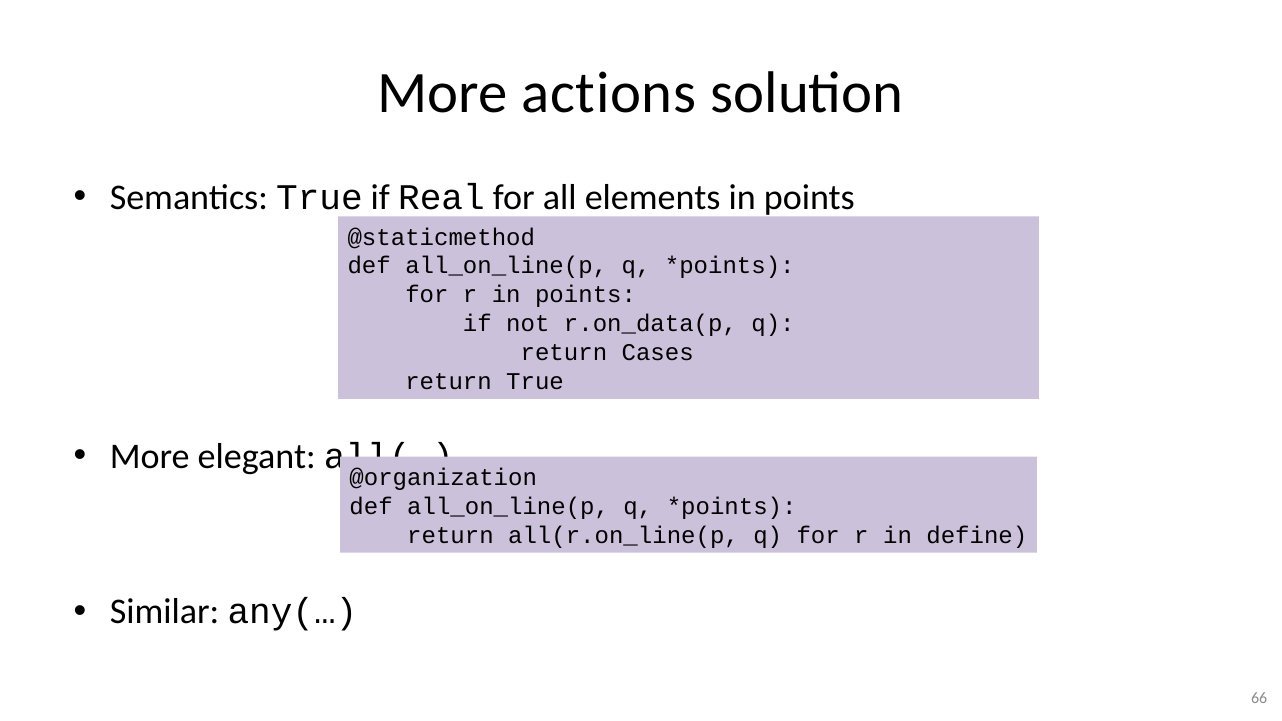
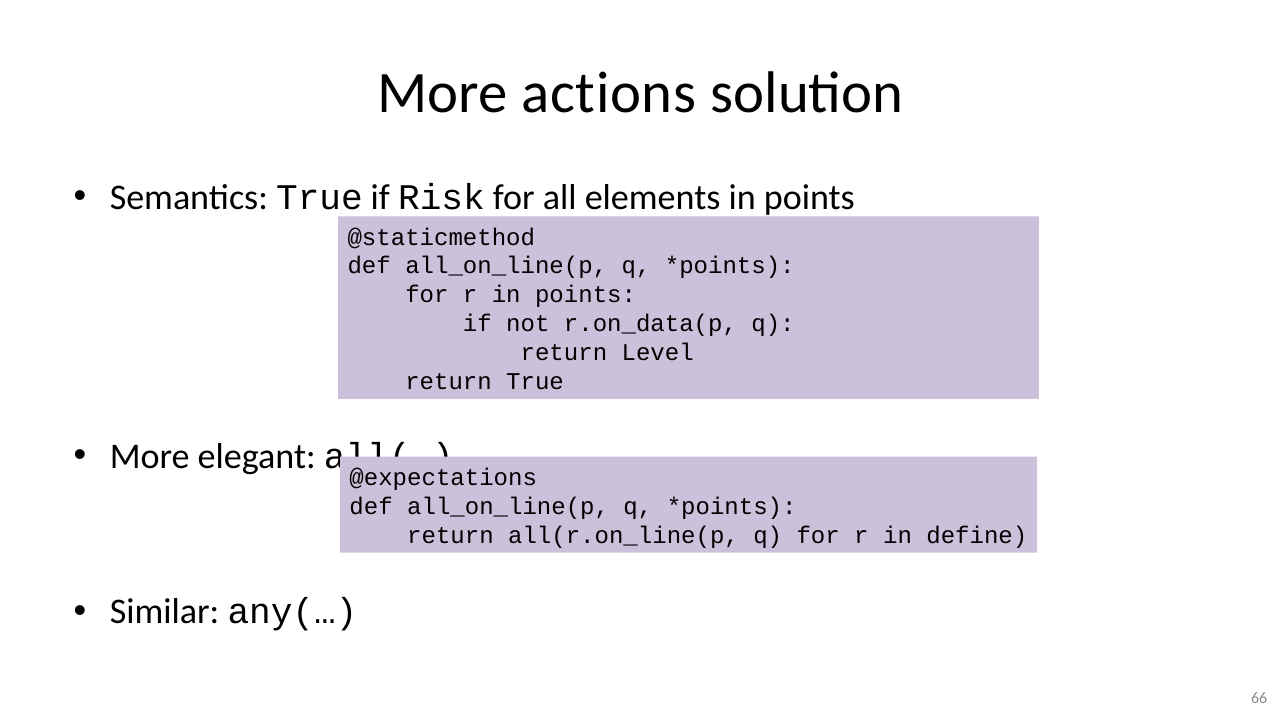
Real: Real -> Risk (441, 197)
Cases: Cases -> Level (658, 353)
@organization: @organization -> @expectations (443, 478)
